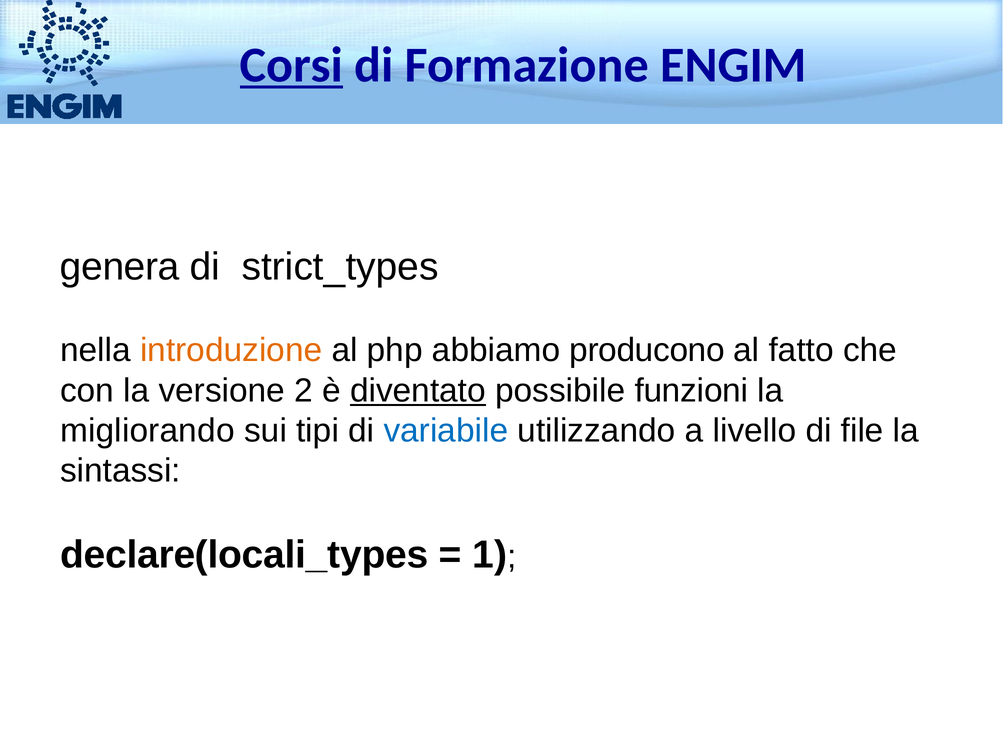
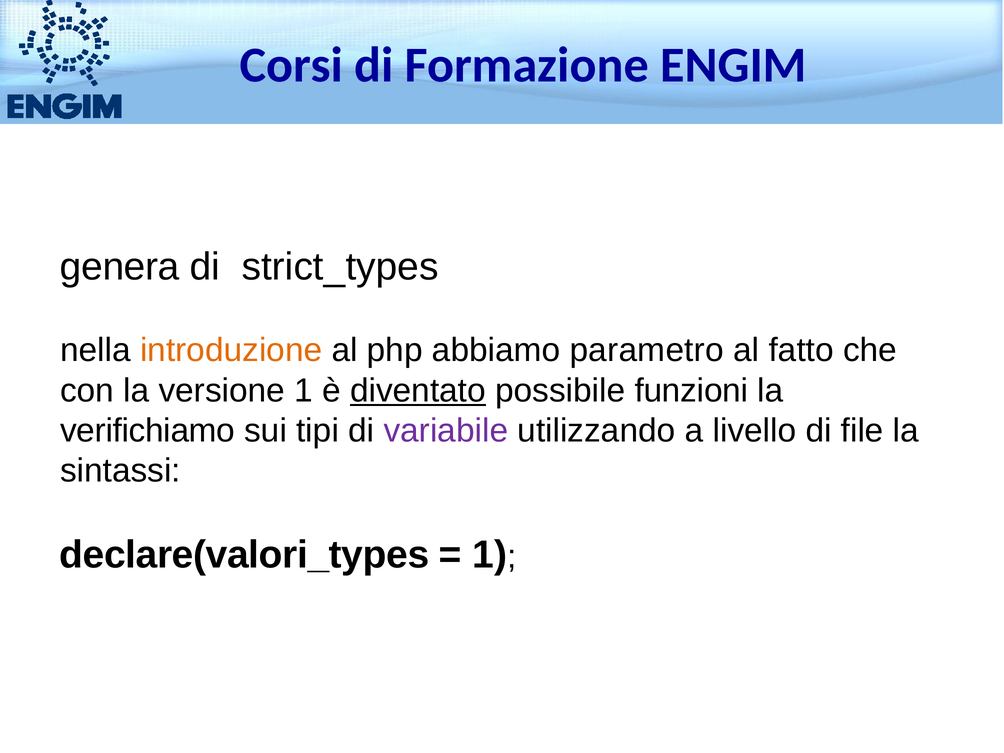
Corsi underline: present -> none (291, 65)
producono: producono -> parametro (647, 350)
versione 2: 2 -> 1 (304, 390)
migliorando: migliorando -> verifichiamo (148, 431)
variabile colour: blue -> purple (446, 431)
declare(locali_types: declare(locali_types -> declare(valori_types (244, 555)
